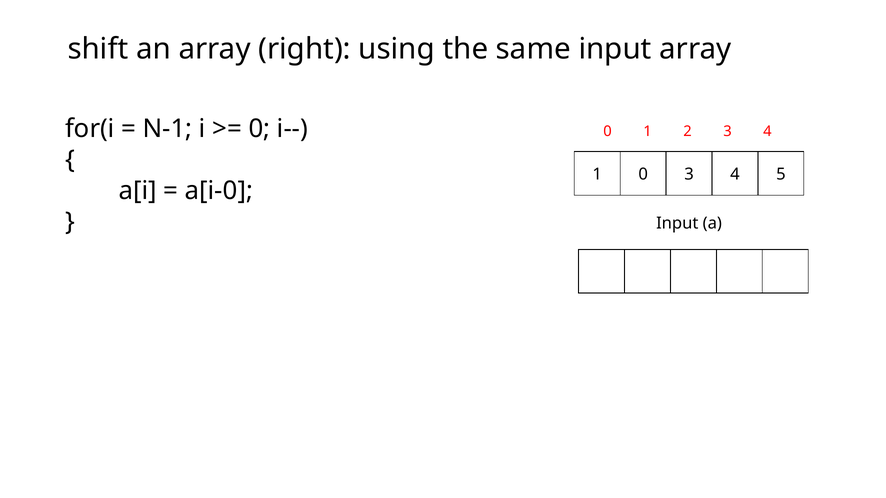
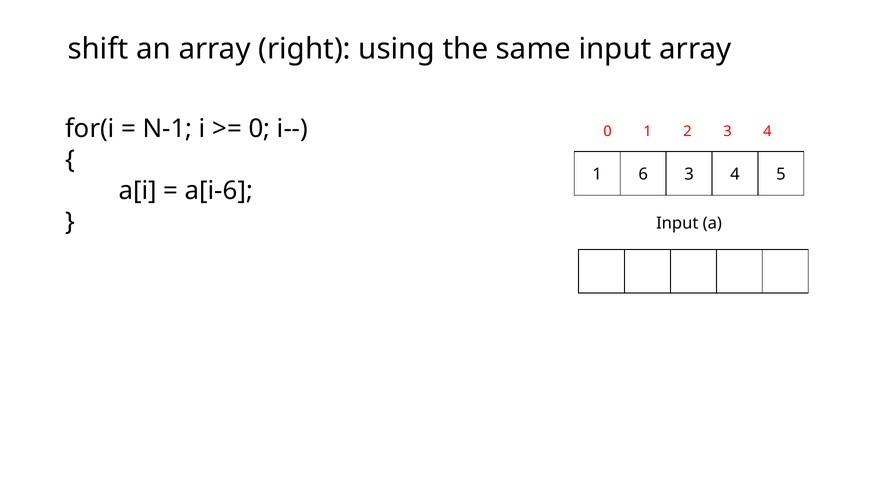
1 0: 0 -> 6 (643, 174)
a[i-0: a[i-0 -> a[i-6 (219, 191)
